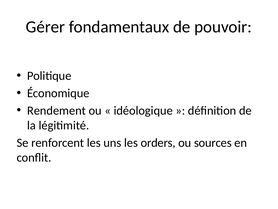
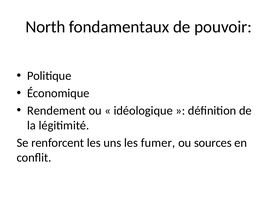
Gérer: Gérer -> North (45, 27)
orders: orders -> fumer (158, 142)
